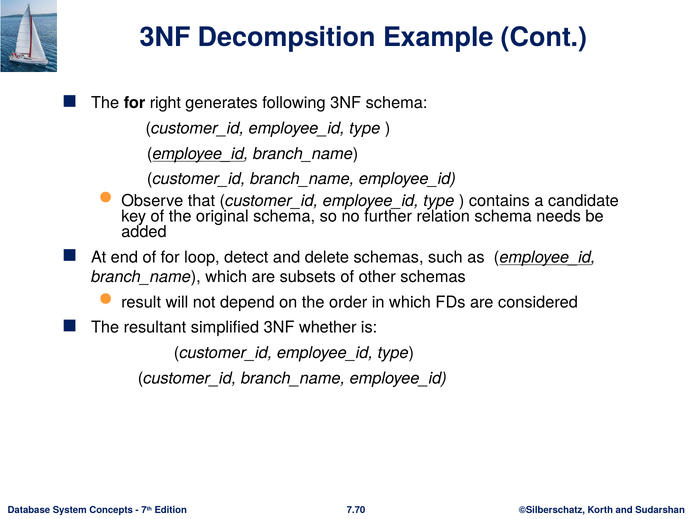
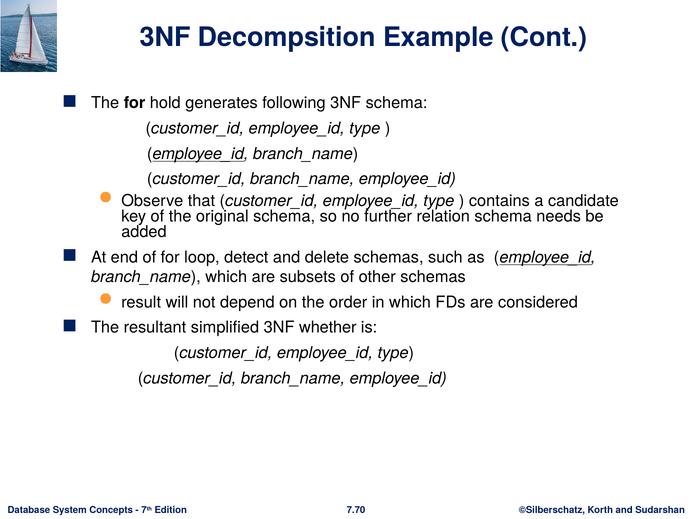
right: right -> hold (165, 103)
